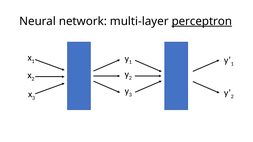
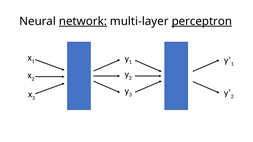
network underline: none -> present (83, 21)
